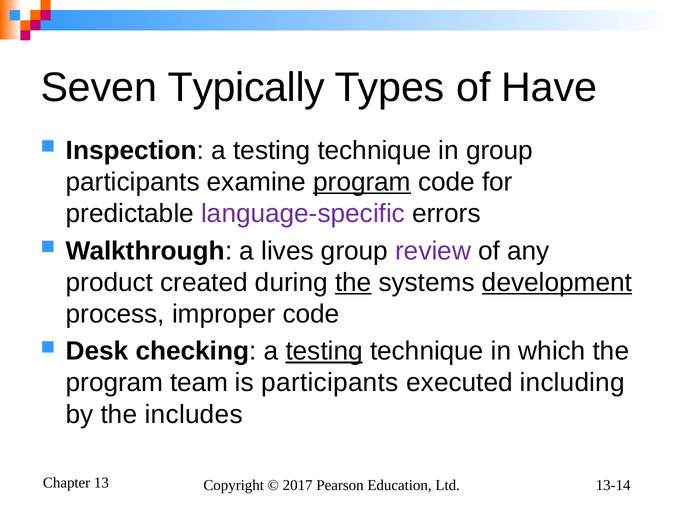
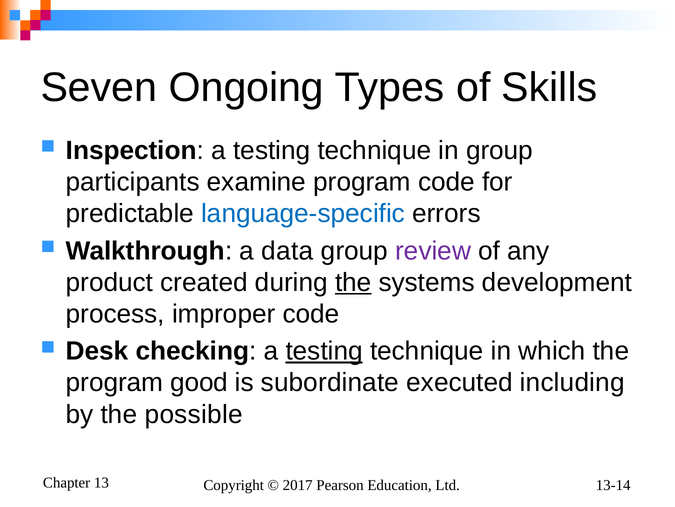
Typically: Typically -> Ongoing (246, 87)
Have: Have -> Skills (549, 87)
program underline: present -> none (362, 182)
language-specific colour: purple -> blue (303, 213)
lives: lives -> data (287, 251)
development underline: present -> none (557, 282)
team: team -> good (199, 382)
is participants: participants -> subordinate (330, 382)
includes: includes -> possible (194, 414)
